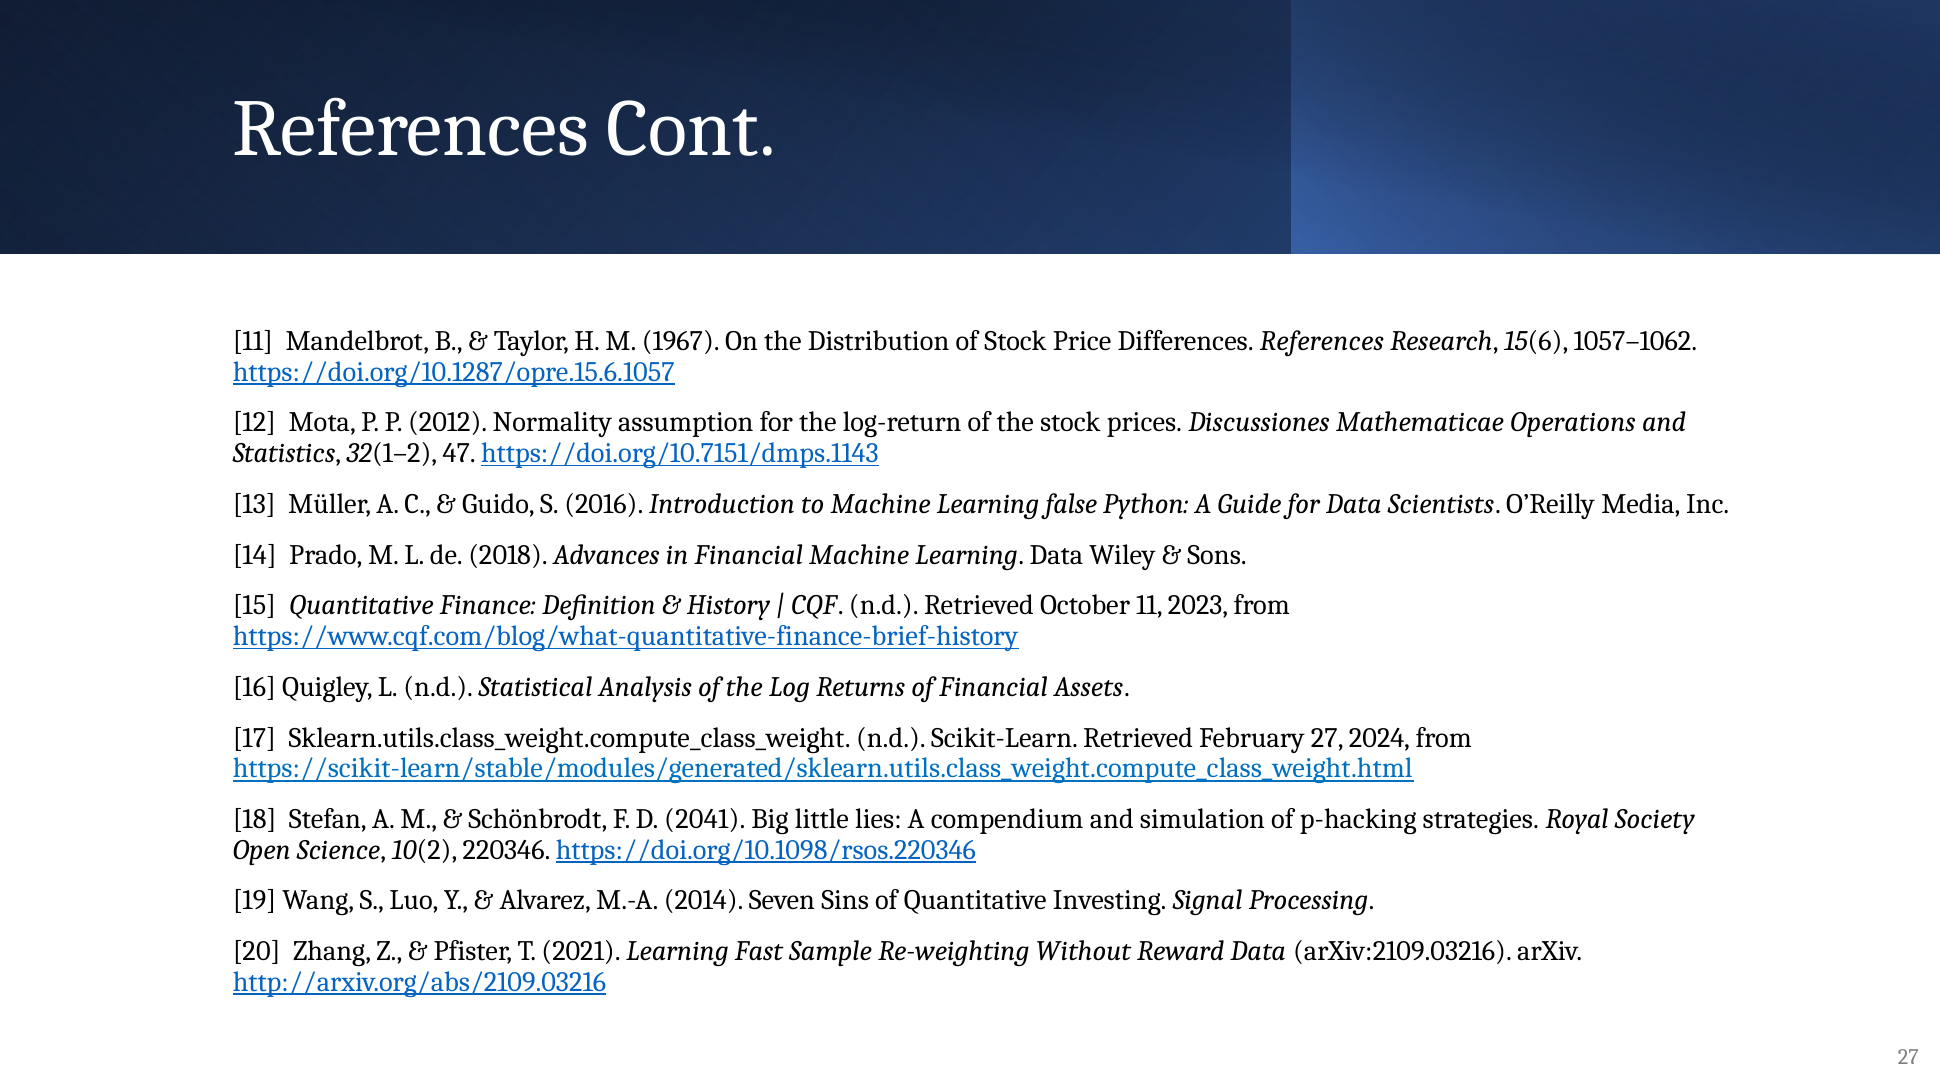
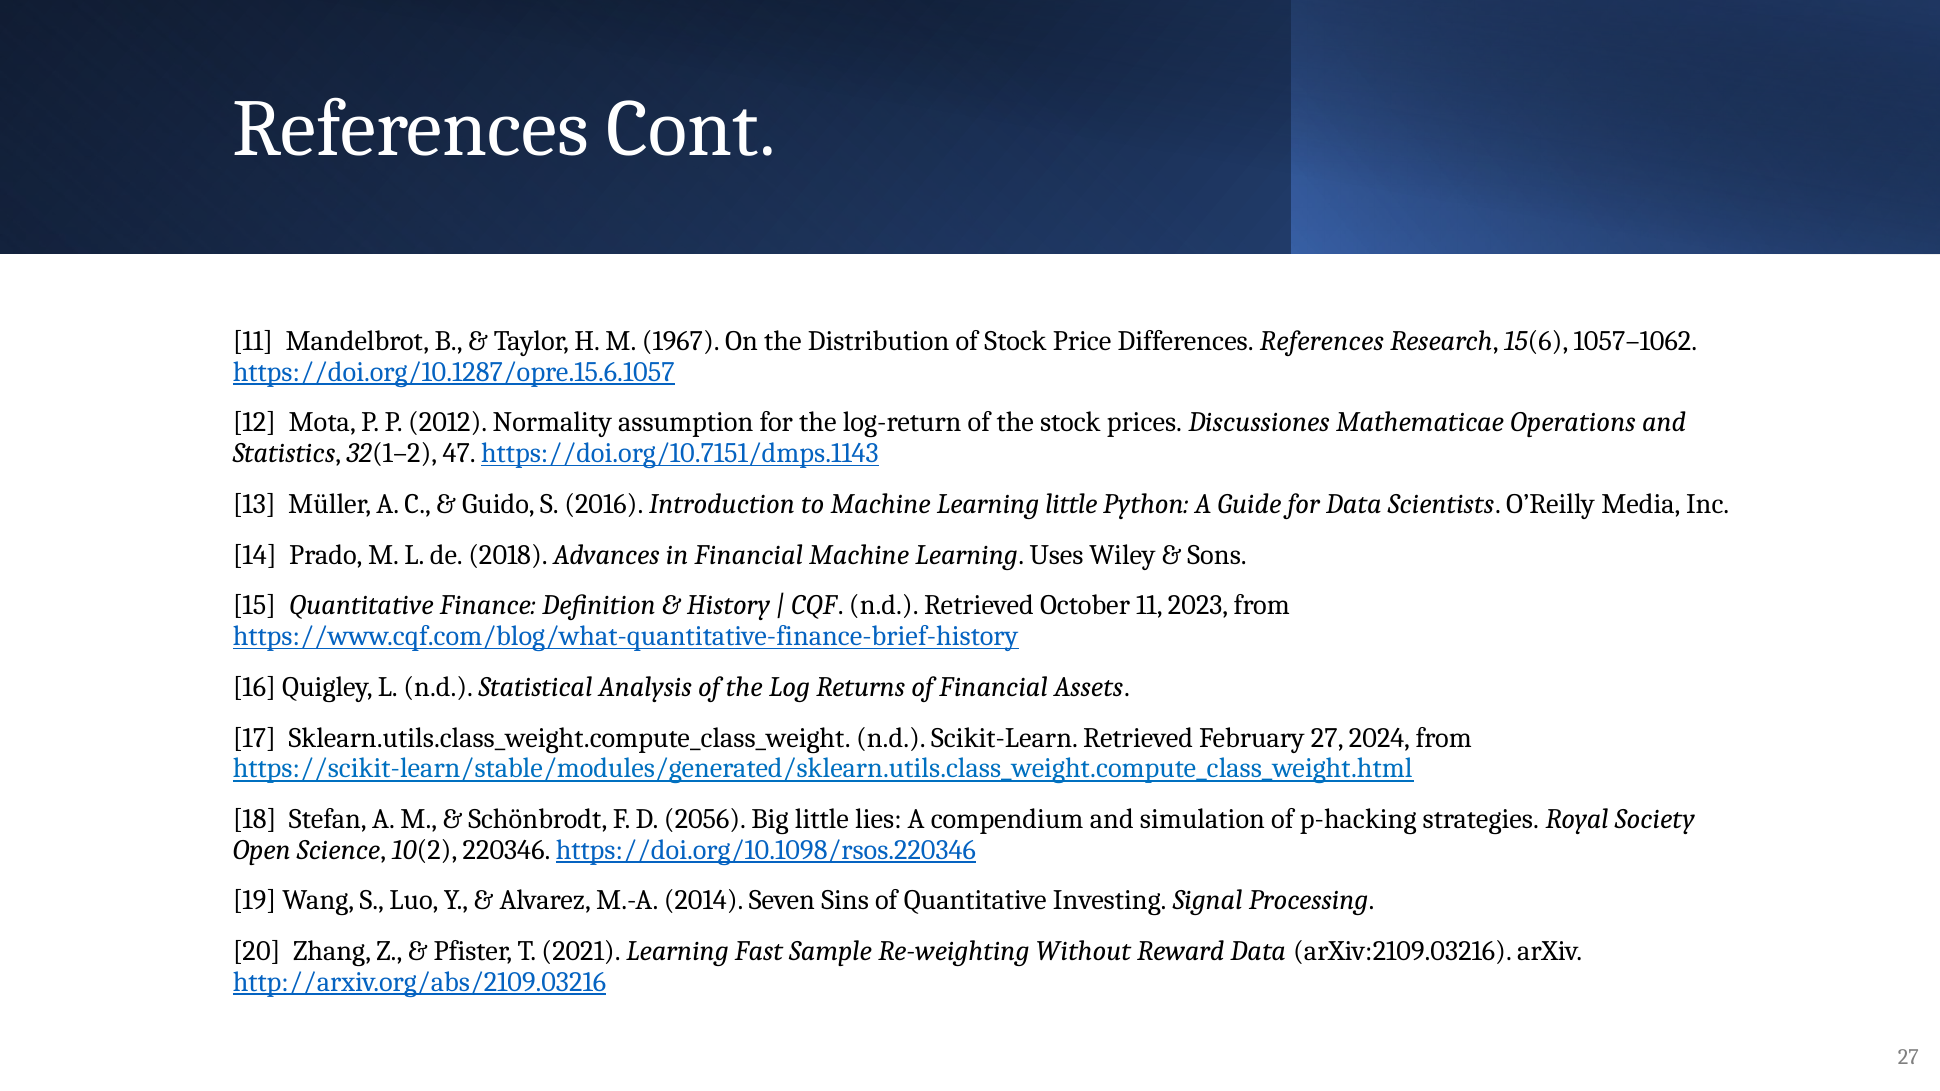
Learning false: false -> little (1071, 504)
Learning Data: Data -> Uses (1057, 555)
2041: 2041 -> 2056 (705, 819)
